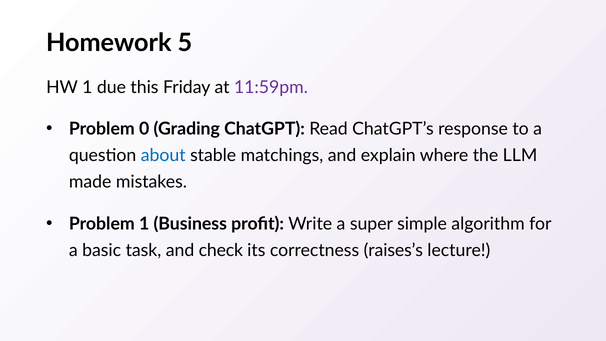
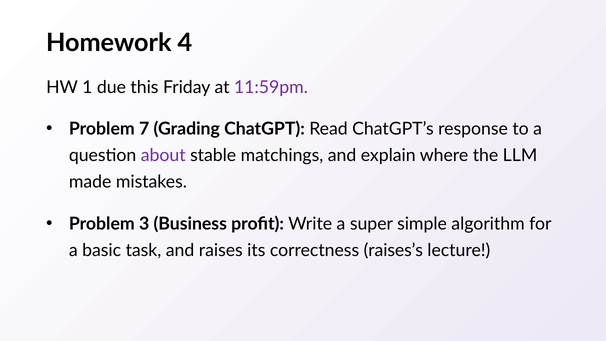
5: 5 -> 4 (185, 43)
0: 0 -> 7 (144, 129)
about colour: blue -> purple (163, 155)
Problem 1: 1 -> 3 (144, 224)
check: check -> raises (221, 250)
